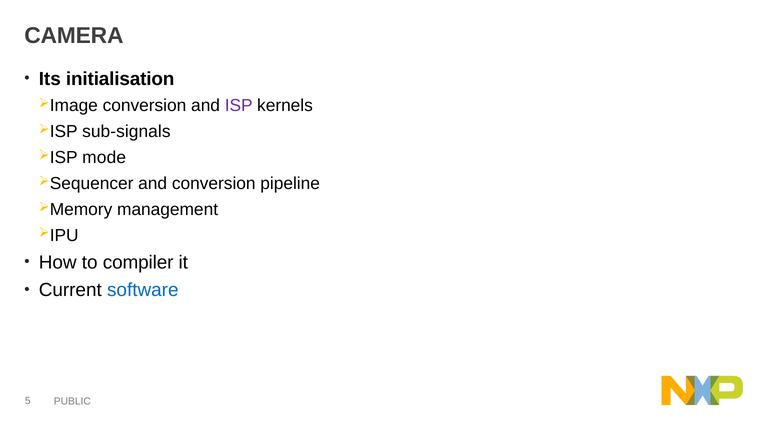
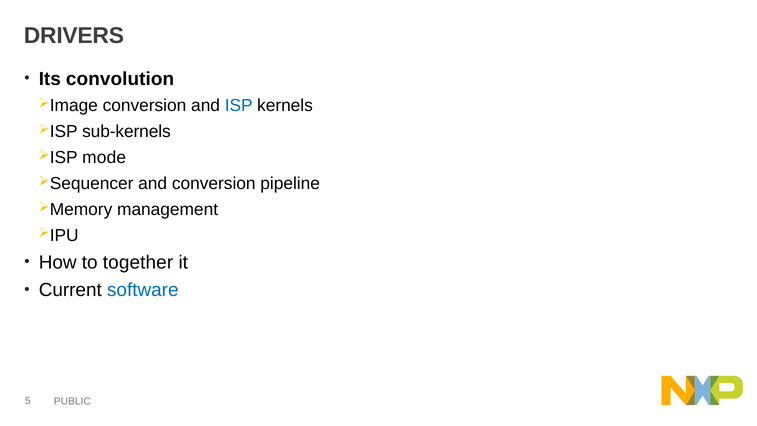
CAMERA: CAMERA -> DRIVERS (74, 36)
initialisation: initialisation -> convolution (120, 79)
ISP colour: purple -> blue (239, 106)
sub-signals: sub-signals -> sub-kernels (126, 132)
compiler: compiler -> together (138, 262)
